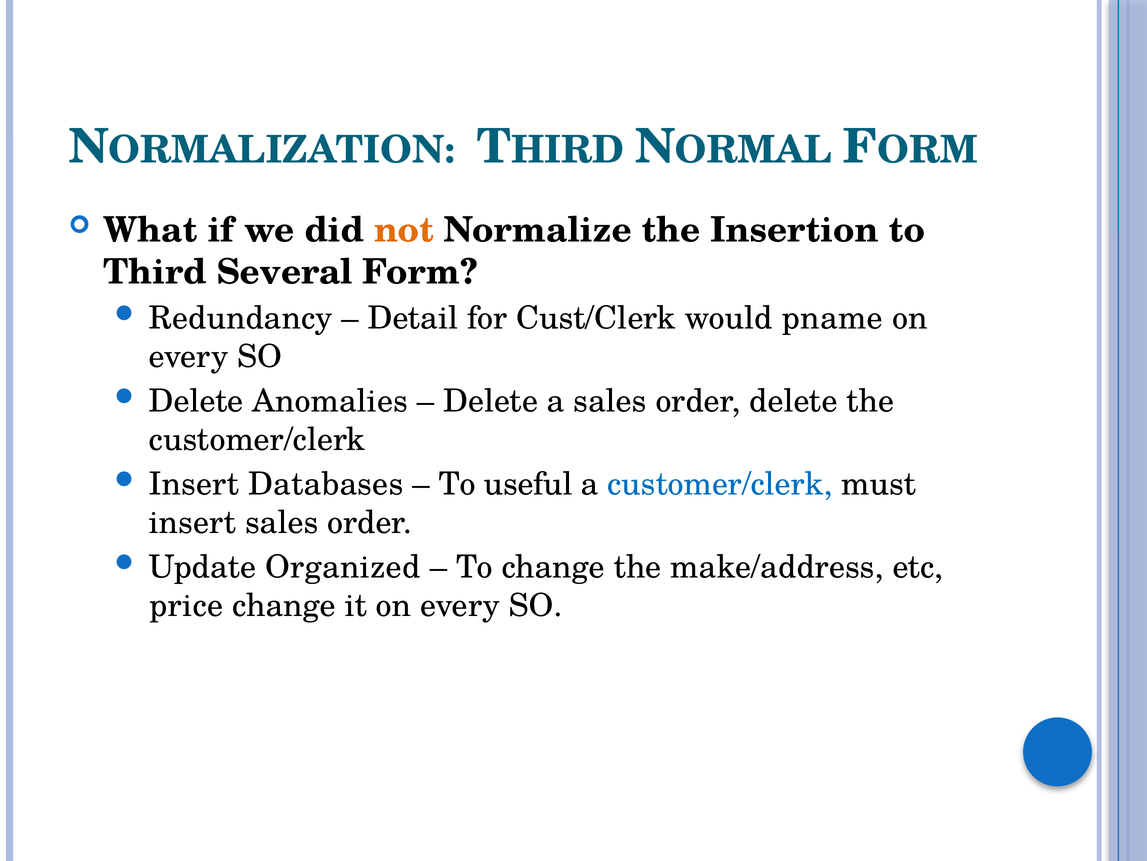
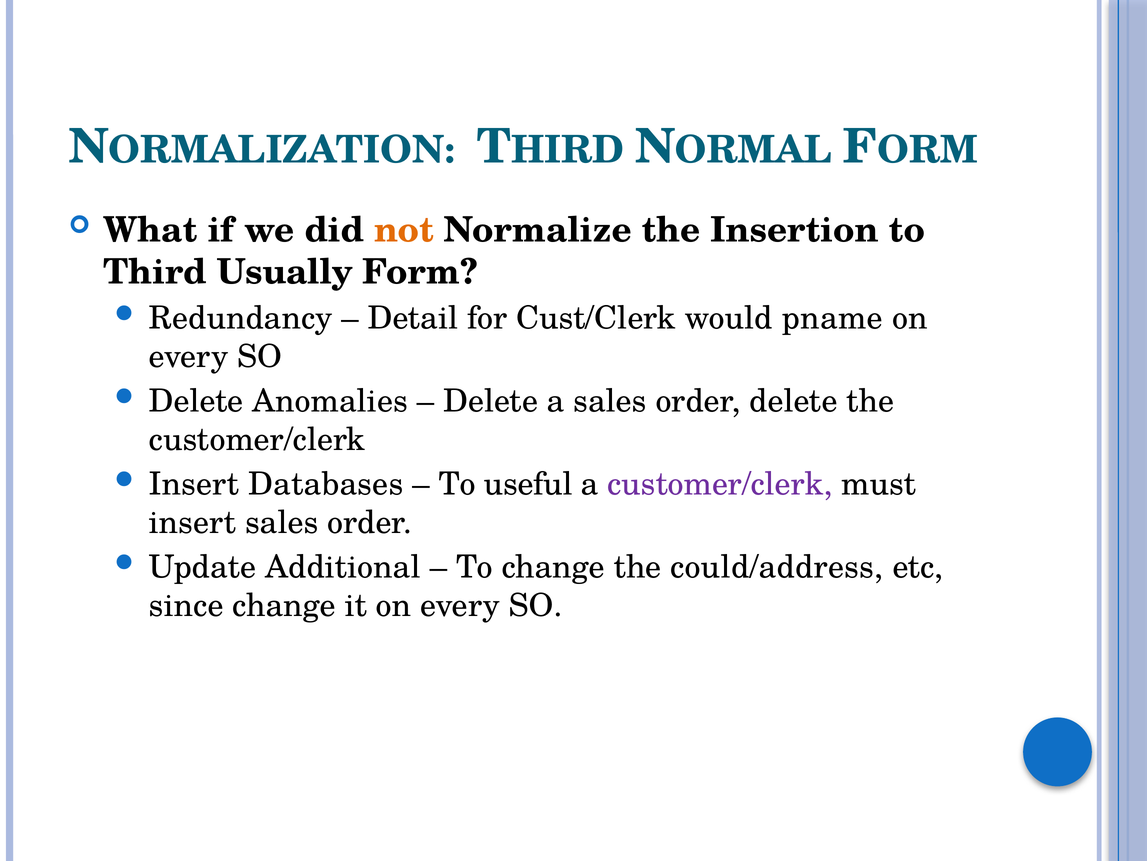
Several: Several -> Usually (285, 272)
customer/clerk colour: blue -> purple (720, 484)
Organized: Organized -> Additional (343, 567)
make/address: make/address -> could/address (777, 567)
price: price -> since (186, 605)
